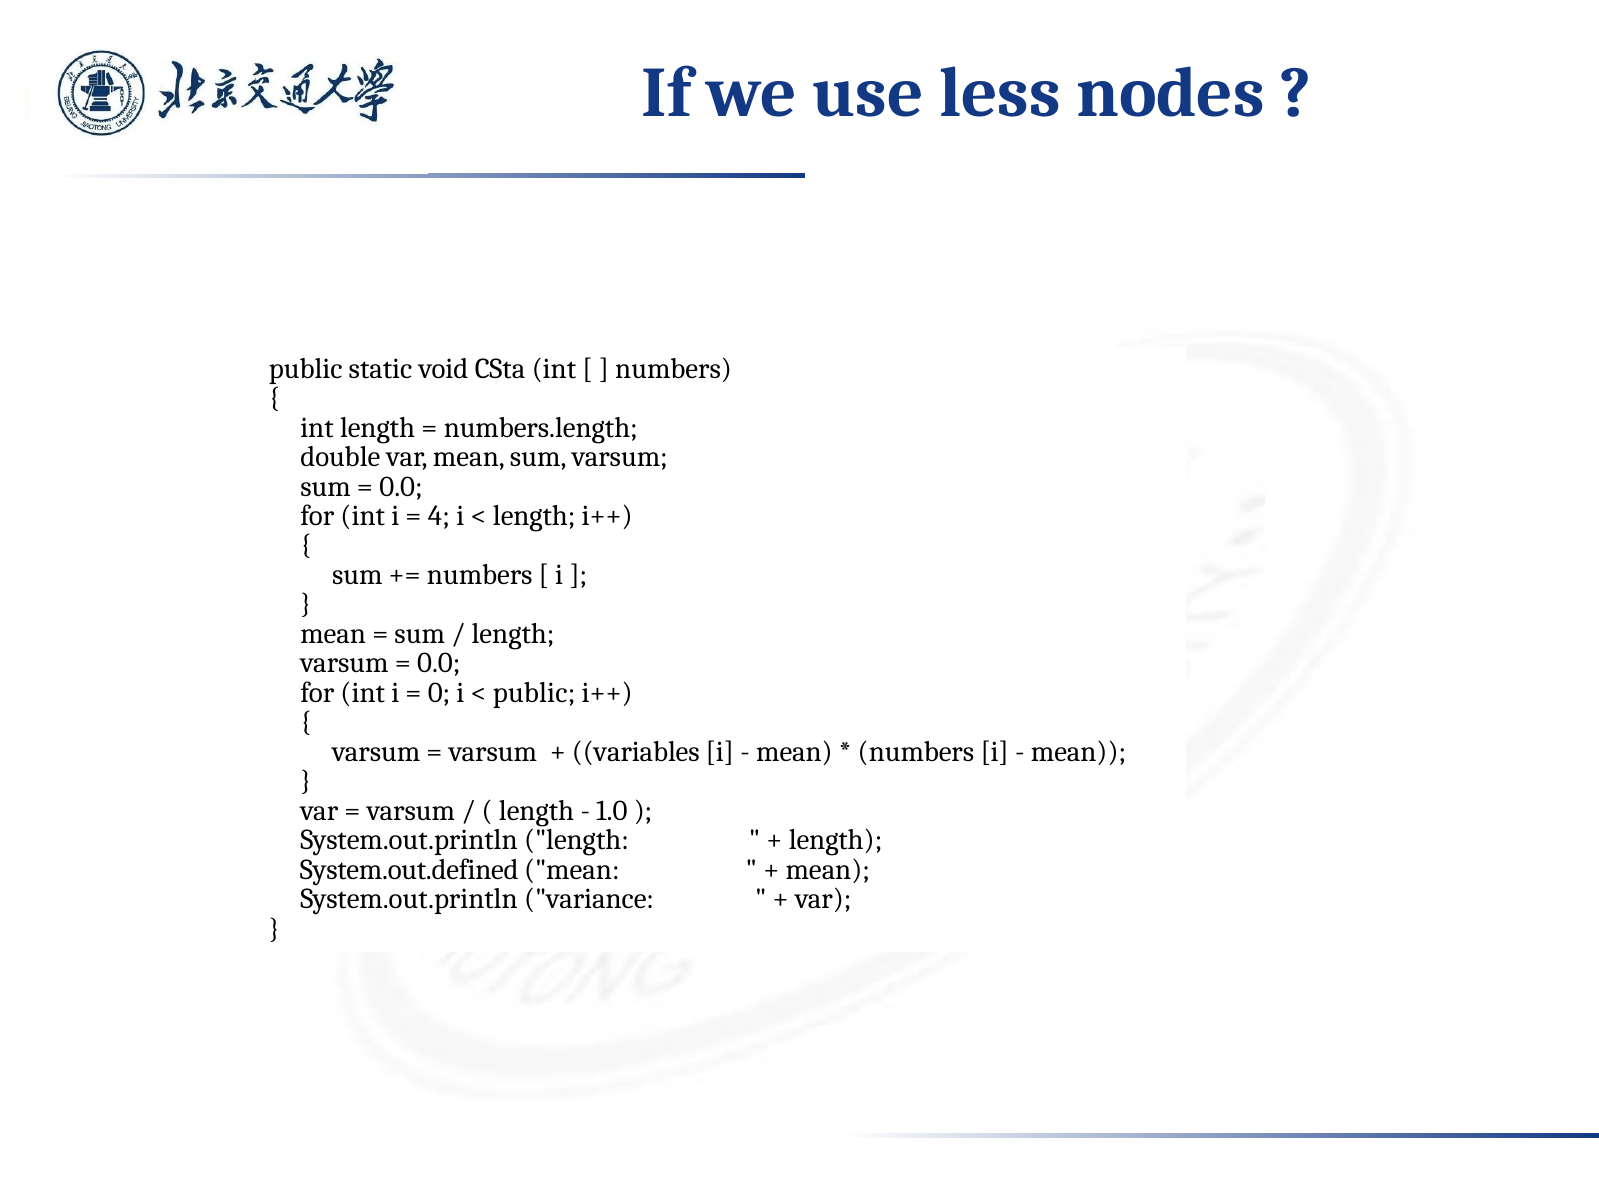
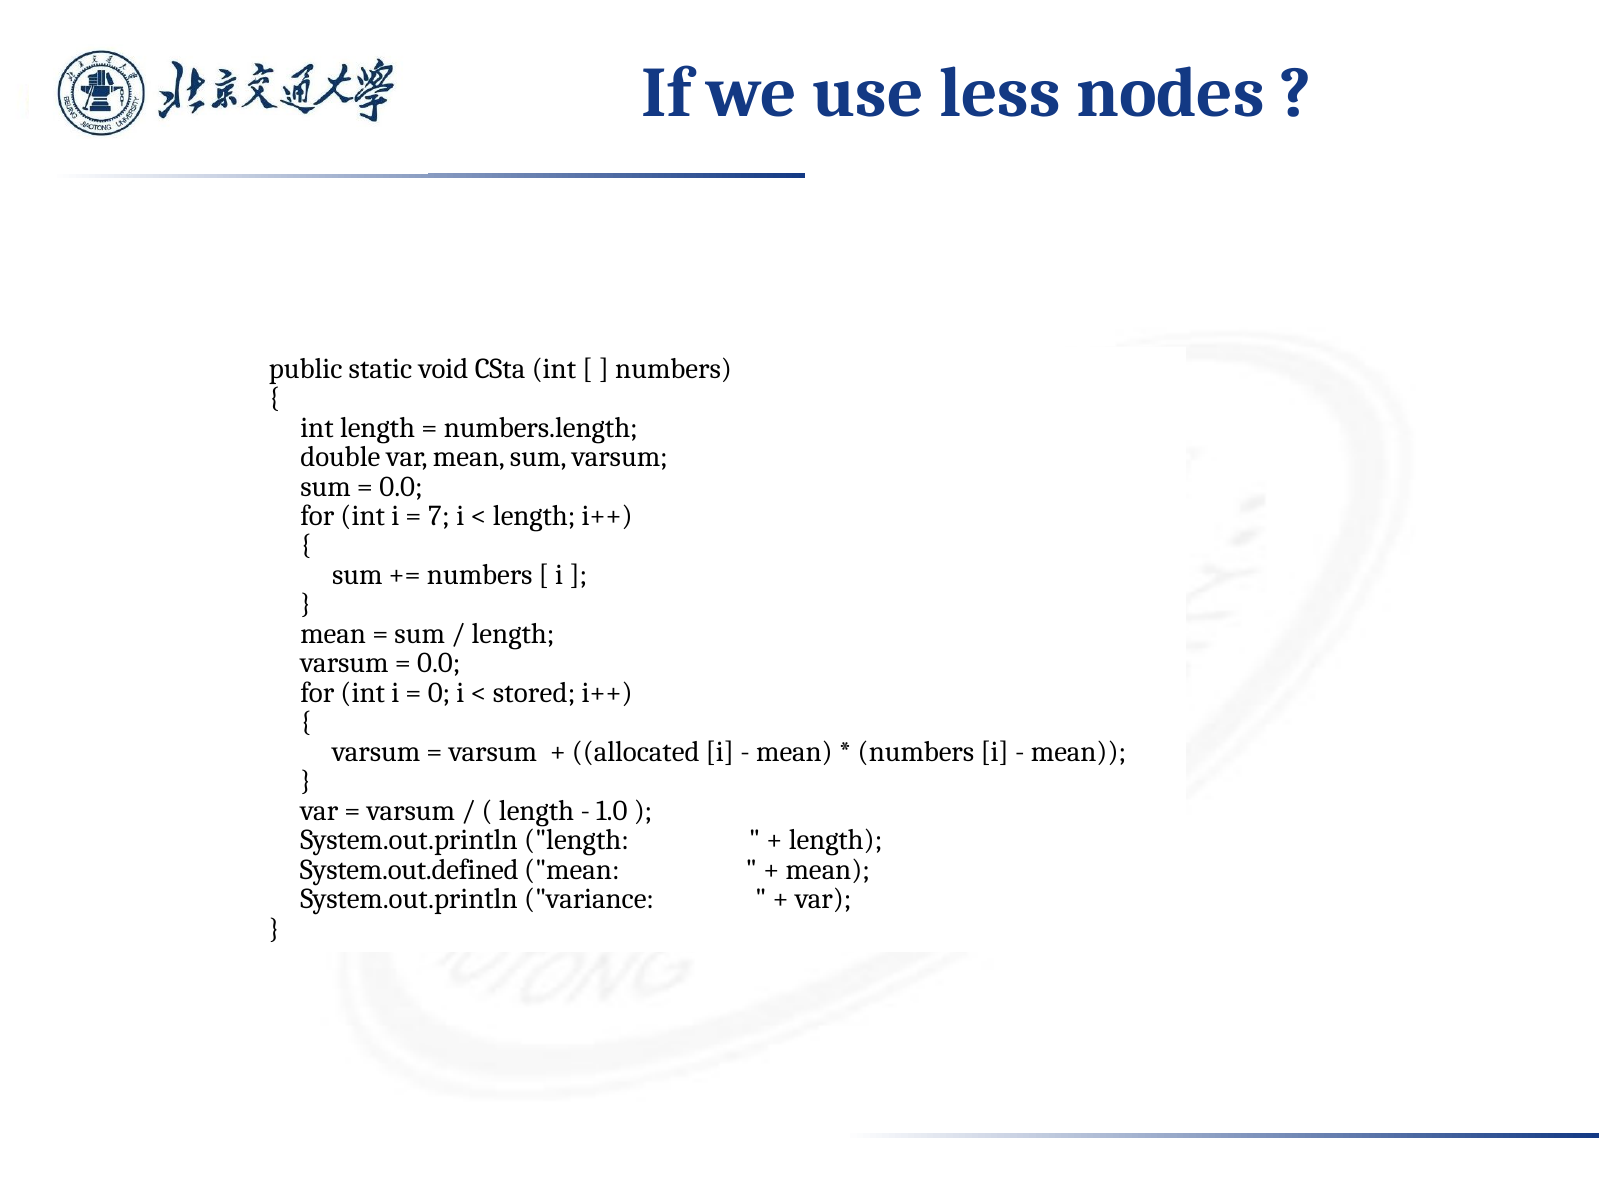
4: 4 -> 7 (439, 516)
public: public -> stored (534, 692)
variables: variables -> allocated (636, 751)
